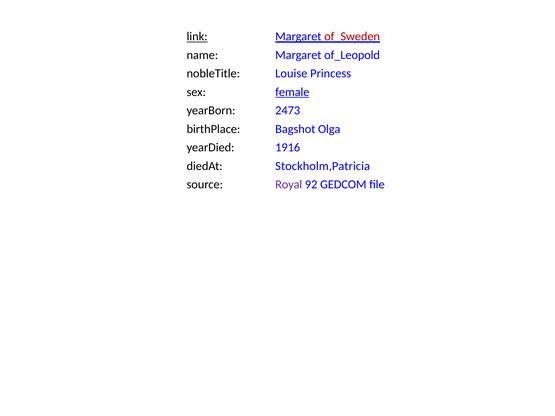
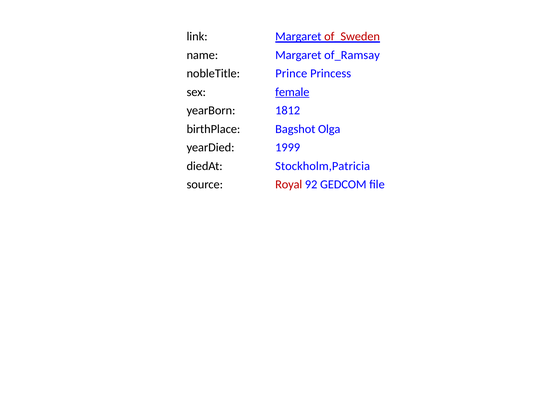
link underline: present -> none (197, 37)
of_Leopold: of_Leopold -> of_Ramsay (352, 55)
Louise: Louise -> Prince (291, 74)
2473: 2473 -> 1812 (288, 111)
1916: 1916 -> 1999 (288, 148)
Royal colour: purple -> red (289, 185)
